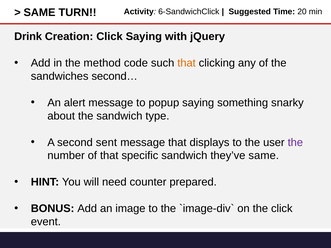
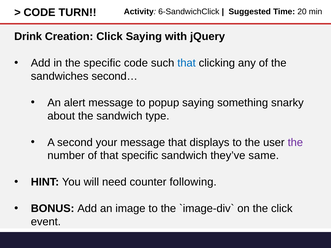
SAME: SAME -> CODE (40, 13)
the method: method -> specific (102, 63)
that colour: orange -> blue (187, 63)
sent: sent -> your (107, 143)
prepared: prepared -> following (193, 182)
